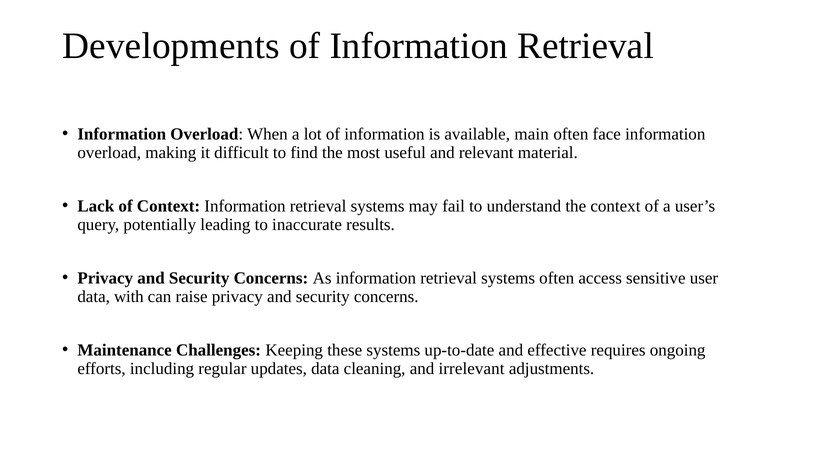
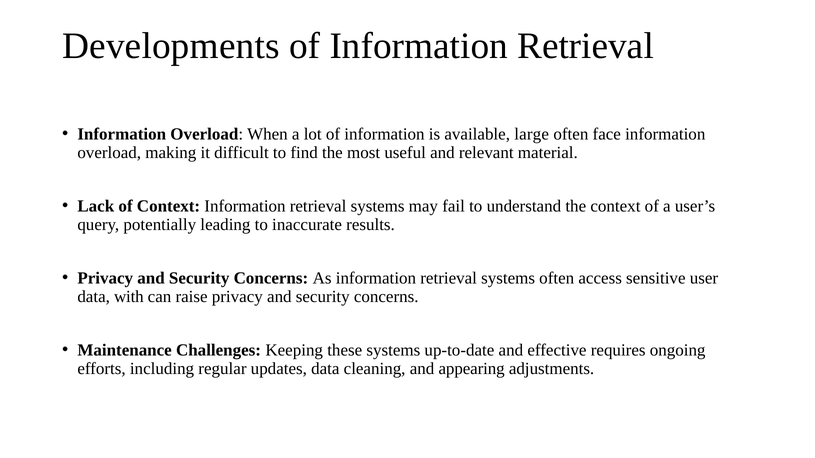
main: main -> large (532, 134)
irrelevant: irrelevant -> appearing (472, 369)
